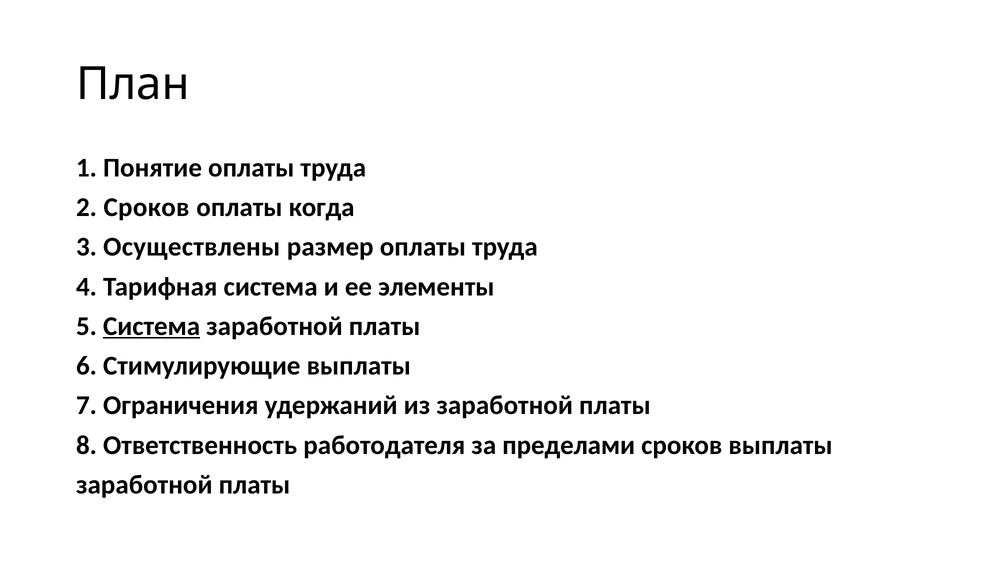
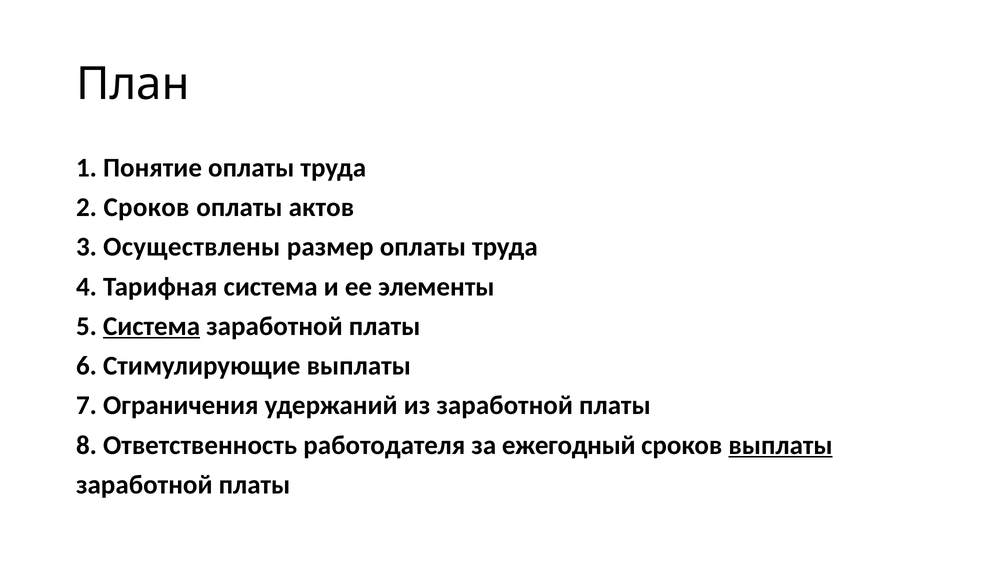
когда: когда -> актов (321, 207)
пределами: пределами -> ежегодный (569, 445)
выплаты underline: none -> present (781, 445)
